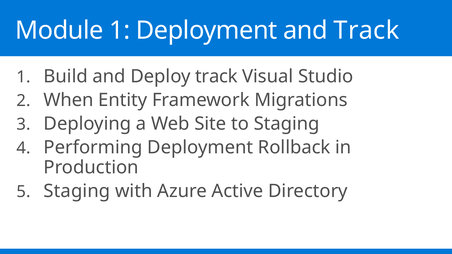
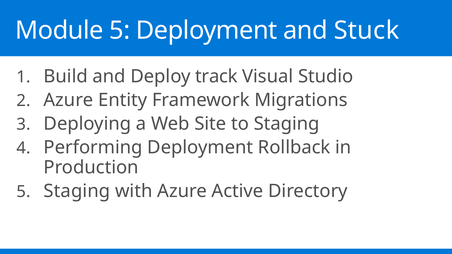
Module 1: 1 -> 5 (120, 30)
and Track: Track -> Stuck (366, 30)
When: When -> Azure (68, 100)
